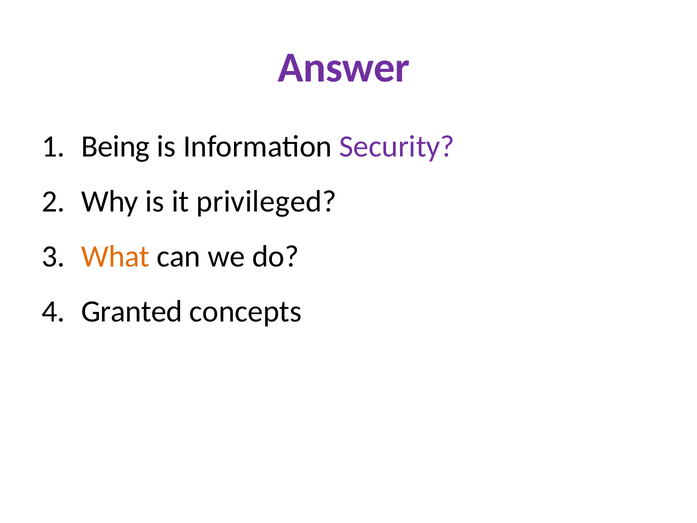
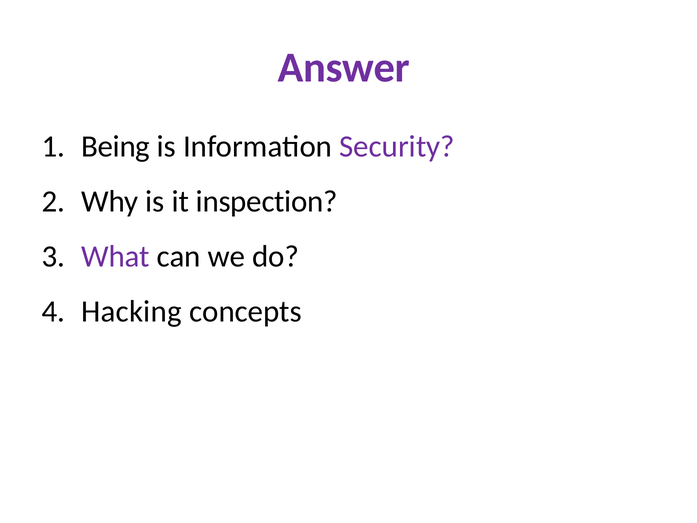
privileged: privileged -> inspection (267, 201)
What colour: orange -> purple (115, 256)
Granted: Granted -> Hacking (132, 311)
